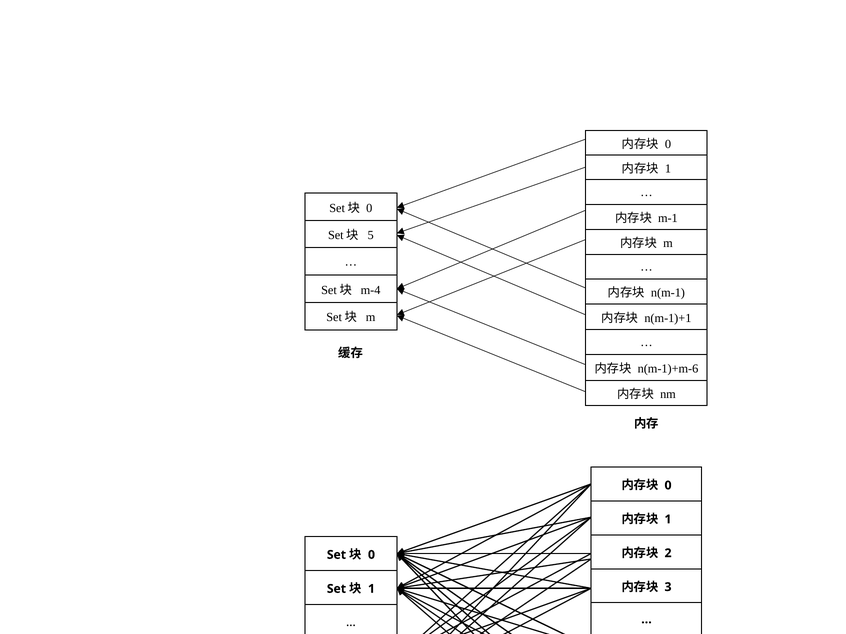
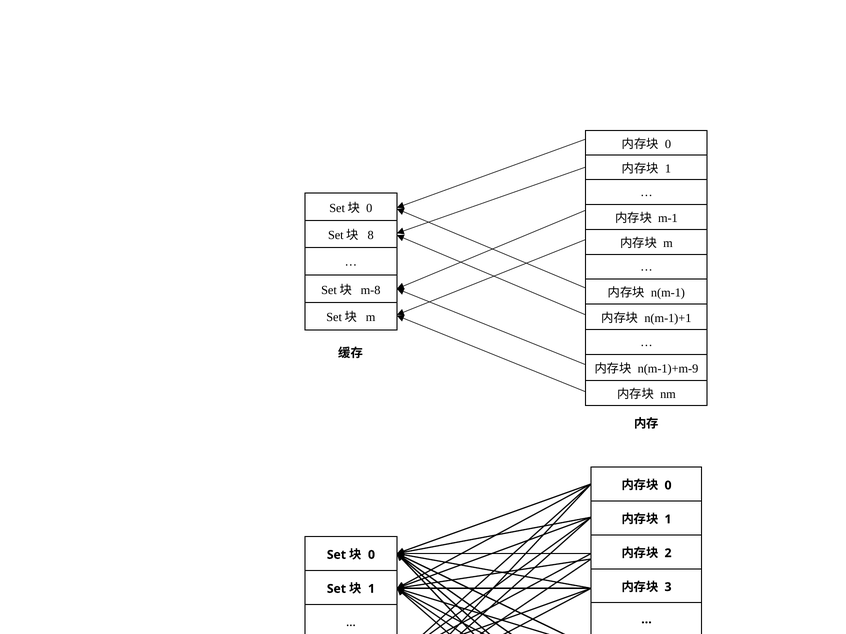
5: 5 -> 8 (371, 236)
m-4: m-4 -> m-8 (371, 290)
n(m-1)+m-6: n(m-1)+m-6 -> n(m-1)+m-9 (668, 369)
